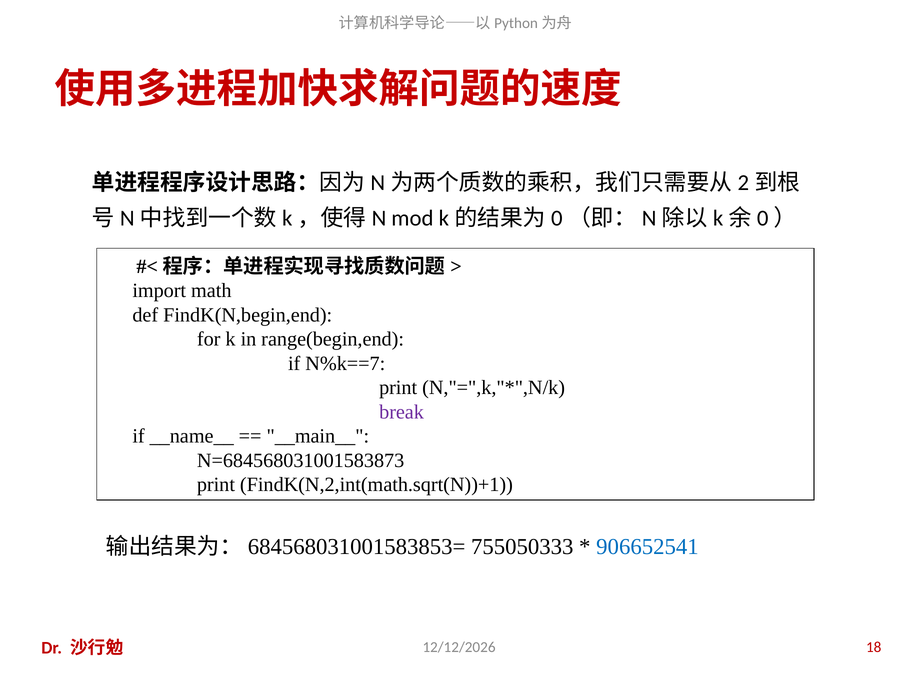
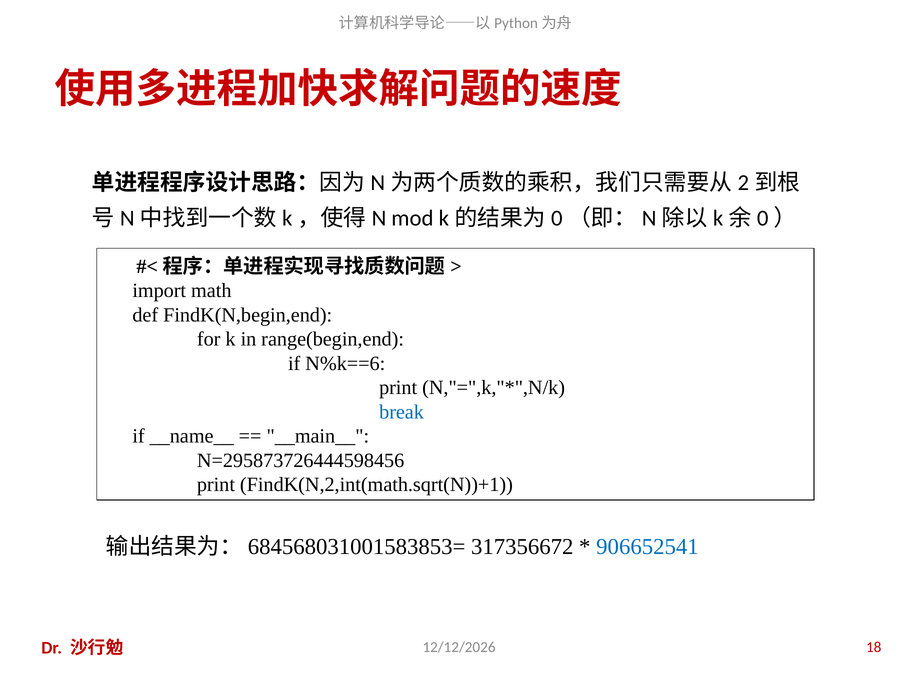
N%k==7: N%k==7 -> N%k==6 (345, 364)
break colour: purple -> blue (402, 412)
N=684568031001583873: N=684568031001583873 -> N=295873726444598456 (301, 461)
755050333: 755050333 -> 317356672 (522, 547)
